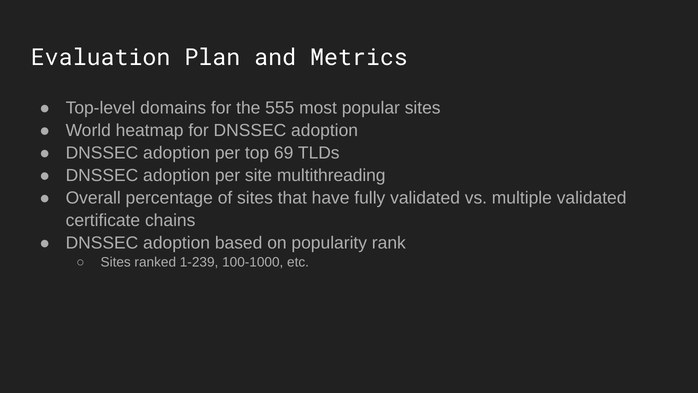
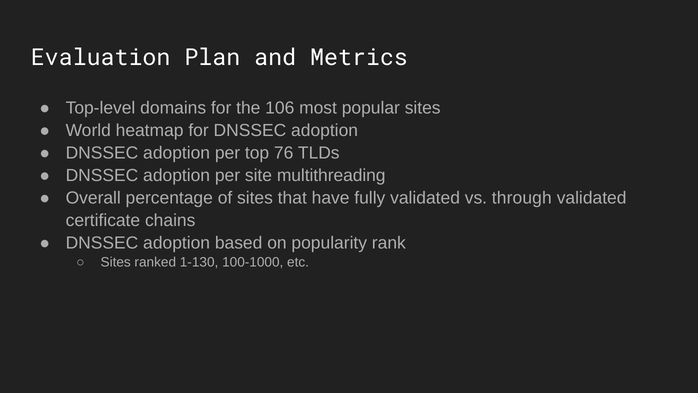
555: 555 -> 106 (280, 108)
69: 69 -> 76 (284, 153)
multiple: multiple -> through (522, 198)
1-239: 1-239 -> 1-130 (199, 262)
